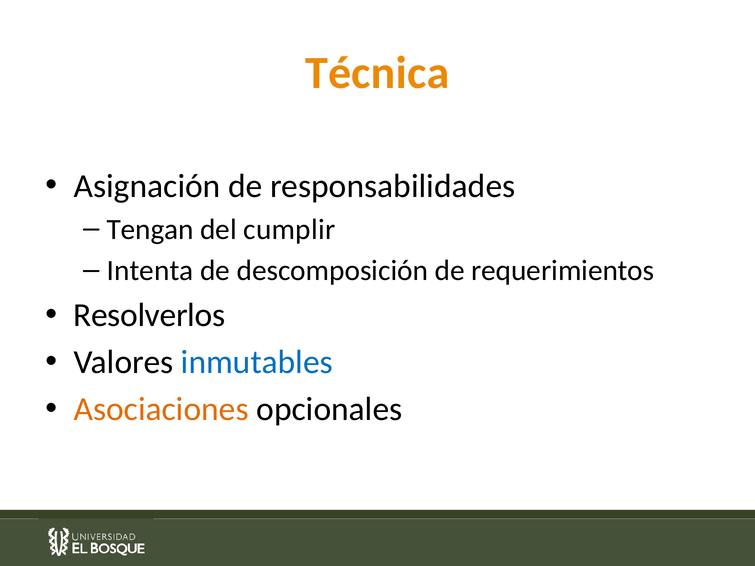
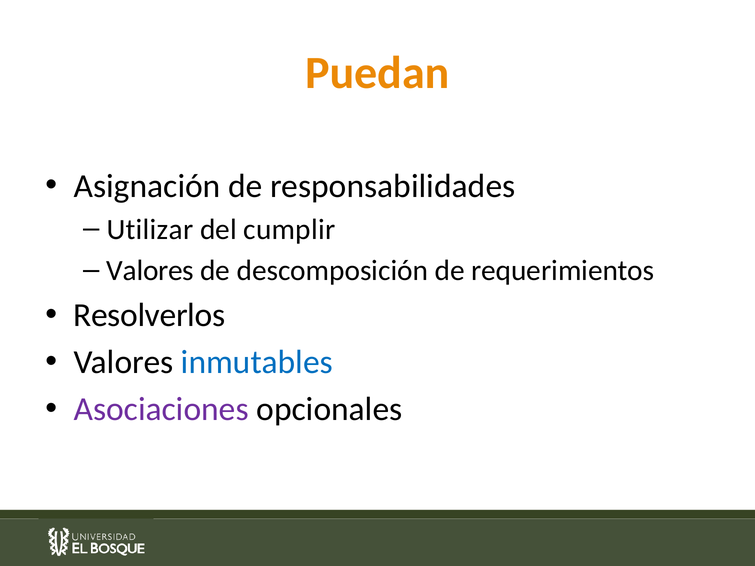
Técnica: Técnica -> Puedan (377, 73)
Tengan: Tengan -> Utilizar (150, 230)
Intenta: Intenta -> Valores (150, 271)
Asociaciones colour: orange -> purple (161, 409)
